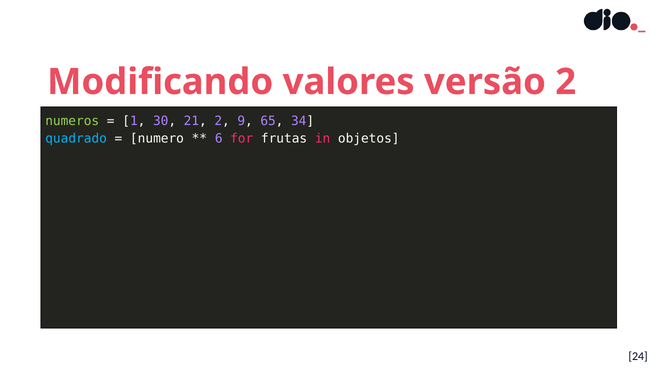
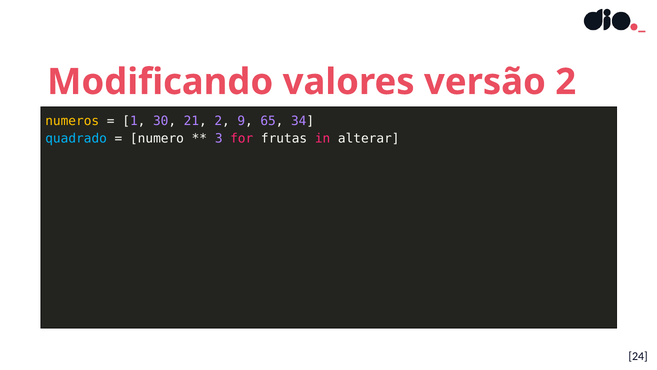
numeros colour: light green -> yellow (72, 121)
6: 6 -> 3 (219, 138)
objetos: objetos -> alterar (369, 138)
